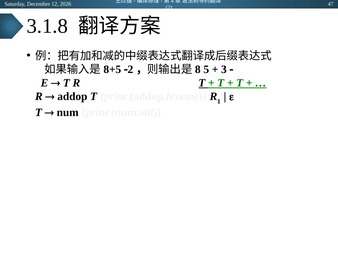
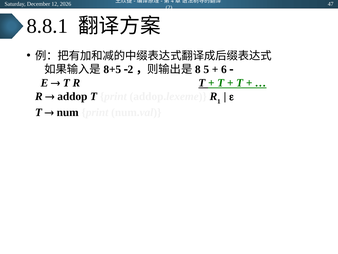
3.1.8: 3.1.8 -> 8.8.1 (47, 26)
3: 3 -> 6 (224, 69)
